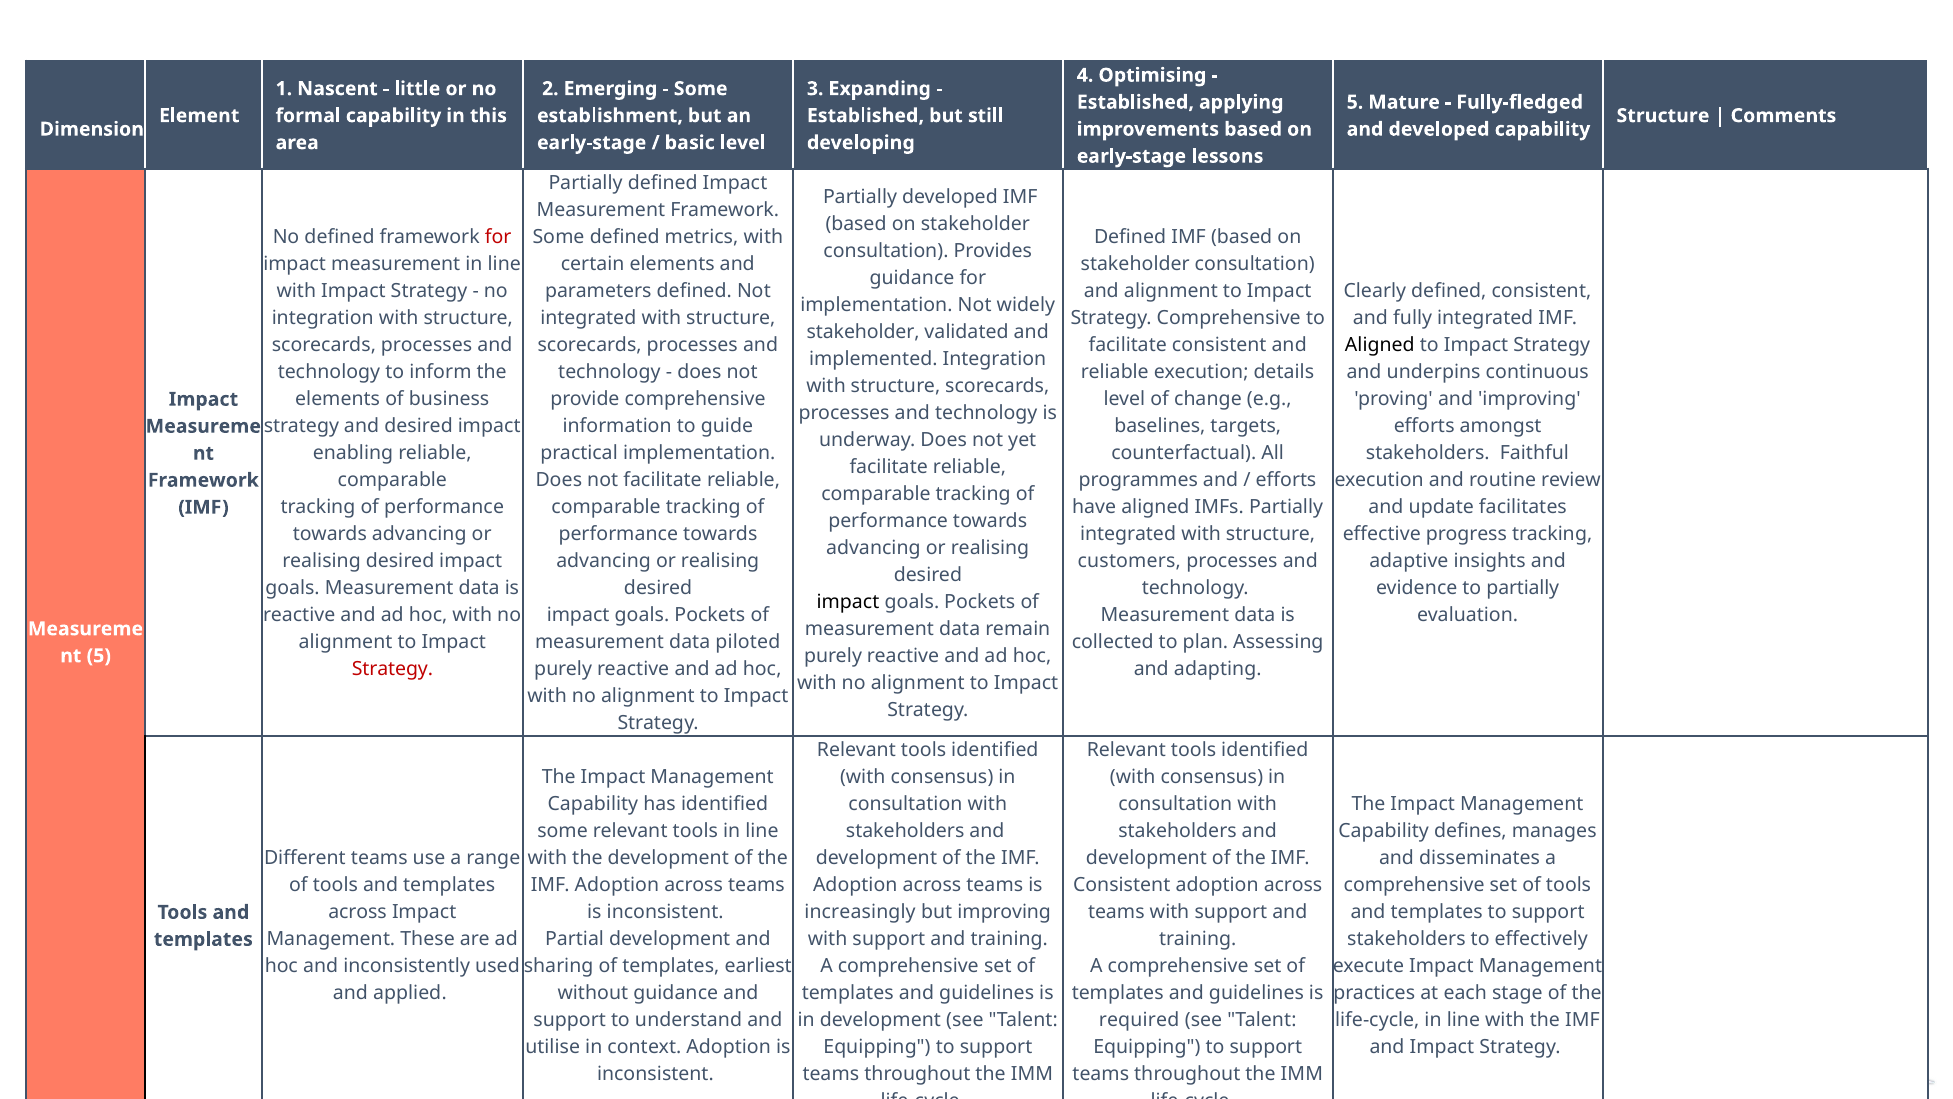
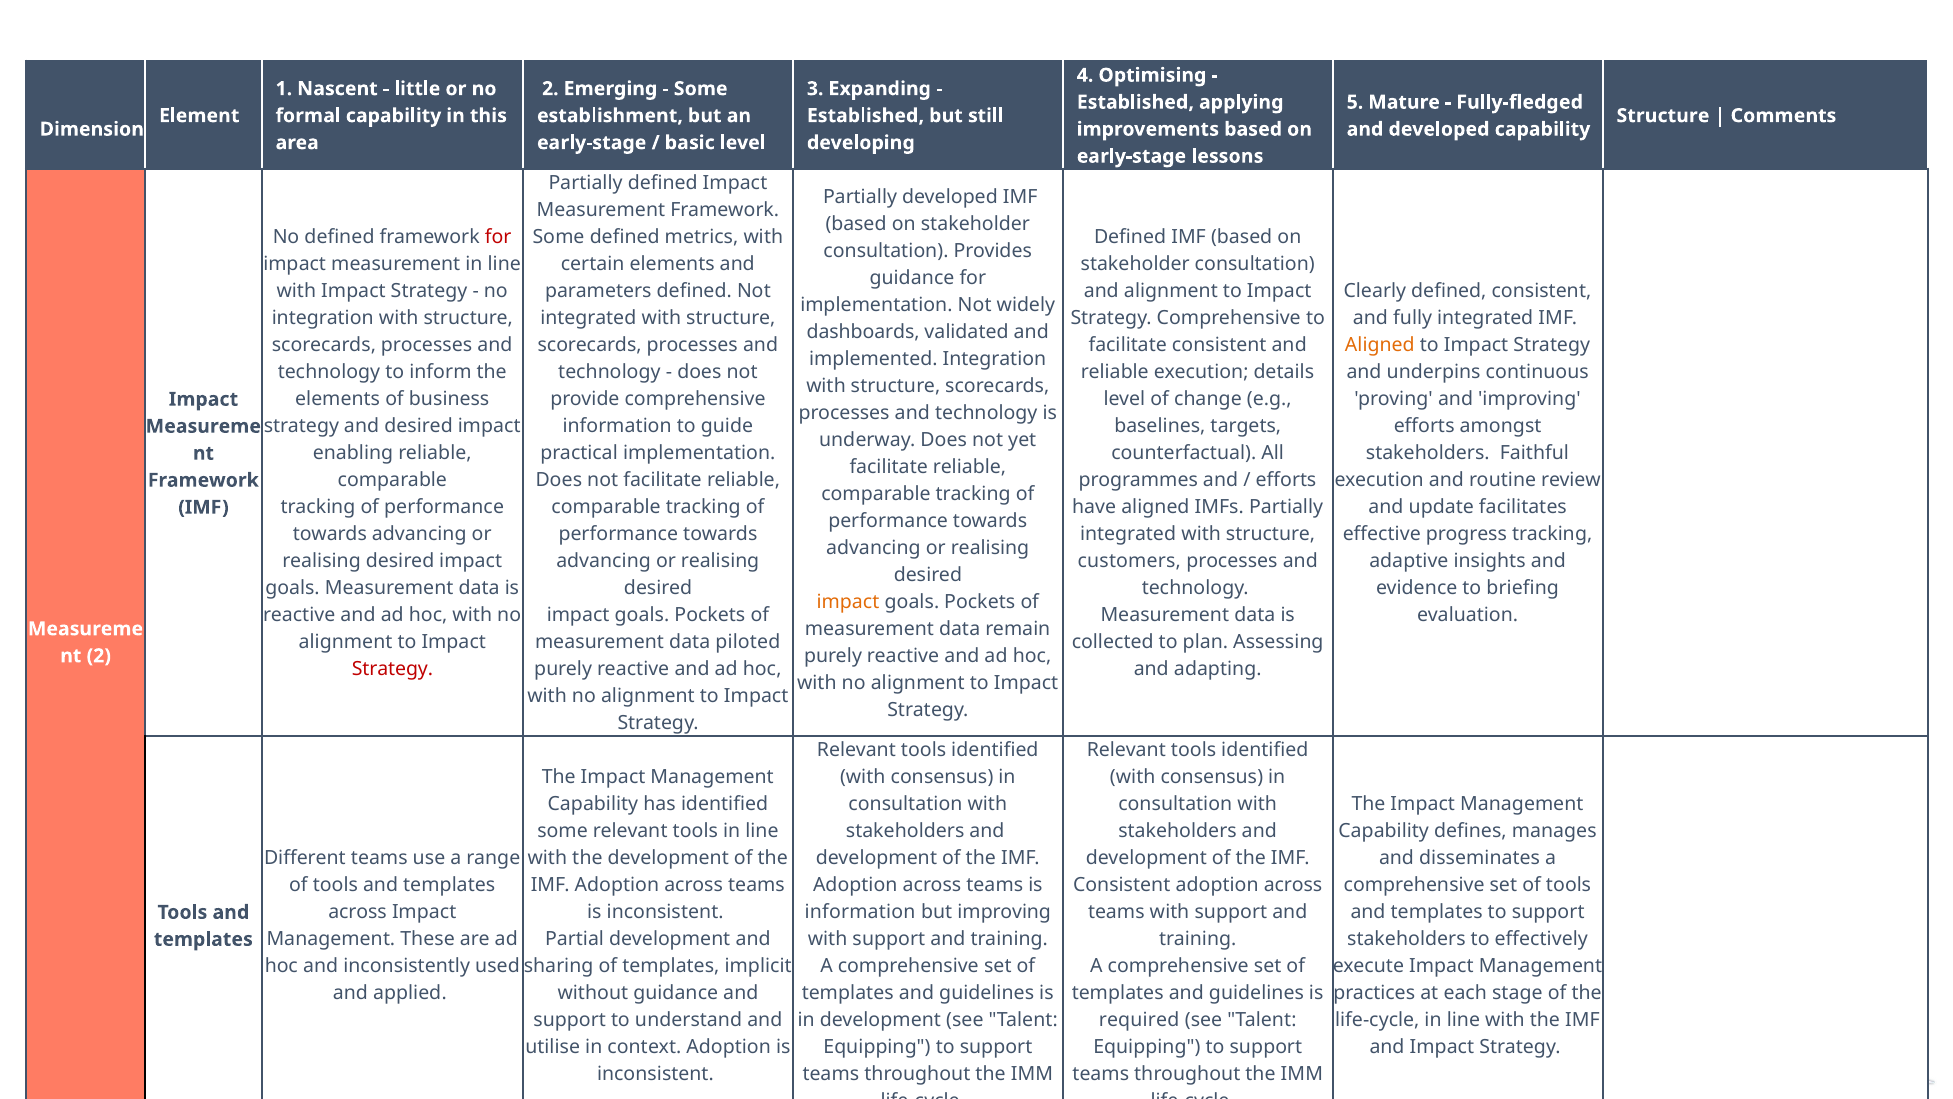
stakeholder: stakeholder -> dashboards (863, 332)
Aligned colour: black -> orange (1380, 345)
to partially: partially -> briefing (1523, 588)
impact colour: black -> orange (848, 602)
5: 5 -> 2 (99, 656)
increasingly: increasingly -> information (860, 912)
earliest: earliest -> implicit (758, 966)
